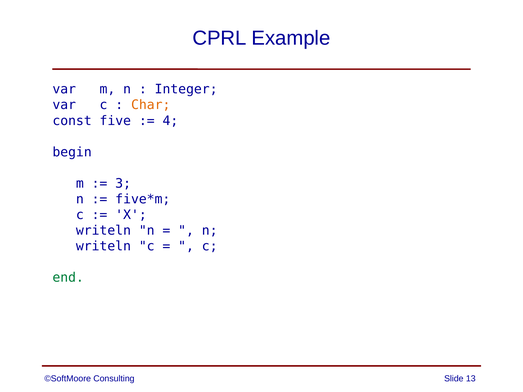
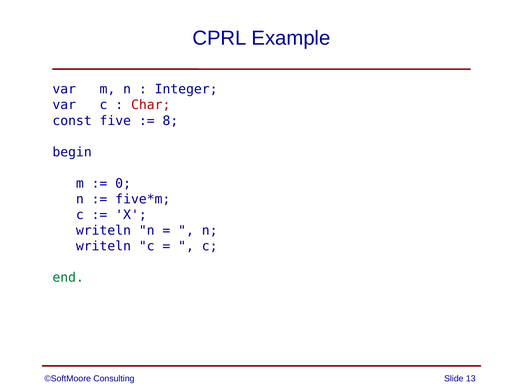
Char colour: orange -> red (151, 105)
4: 4 -> 8 (170, 121)
3: 3 -> 0 (123, 184)
